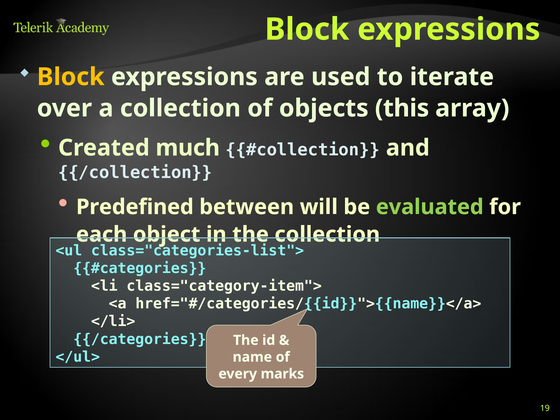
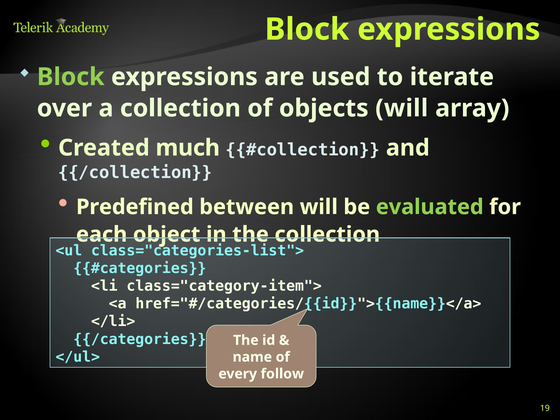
Block colour: yellow -> light green (71, 77)
objects this: this -> will (402, 108)
marks: marks -> follow (282, 374)
